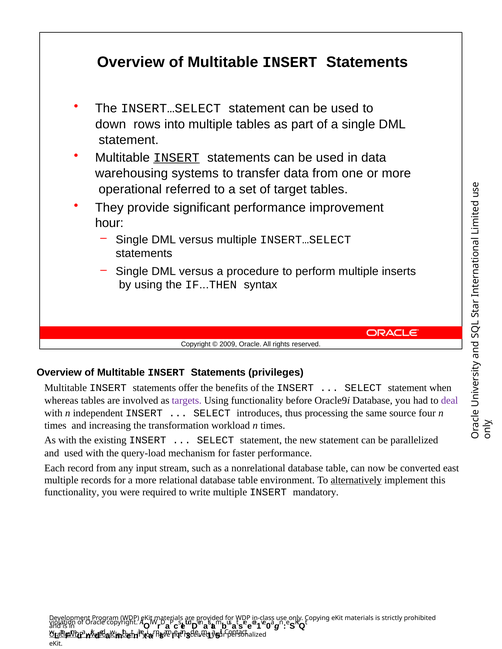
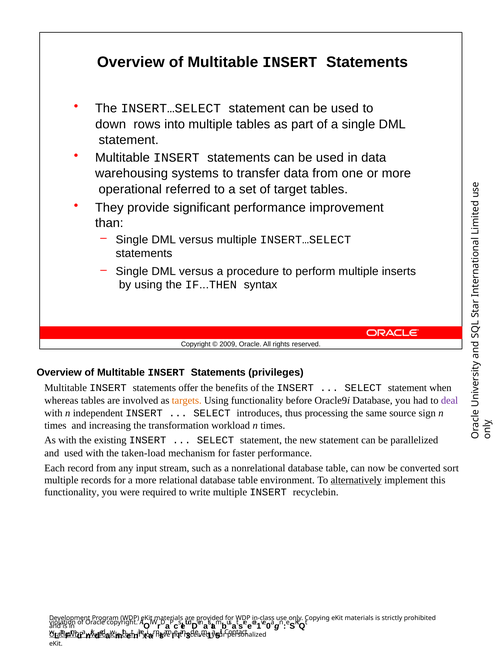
INSERT underline: present -> none (176, 158)
hour: hour -> than (109, 223)
targets colour: purple -> orange (187, 401)
four: four -> sign (427, 413)
query-load: query-load -> taken-load (143, 454)
east: east -> sort (451, 469)
mandatory: mandatory -> recyclebin (316, 492)
